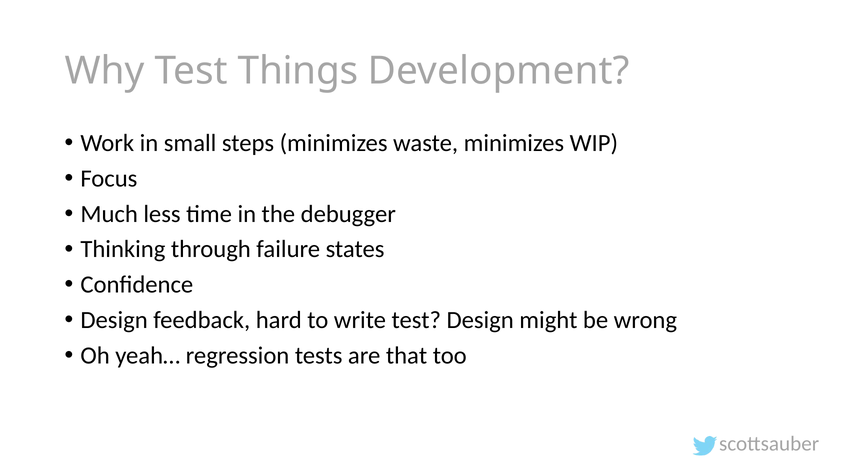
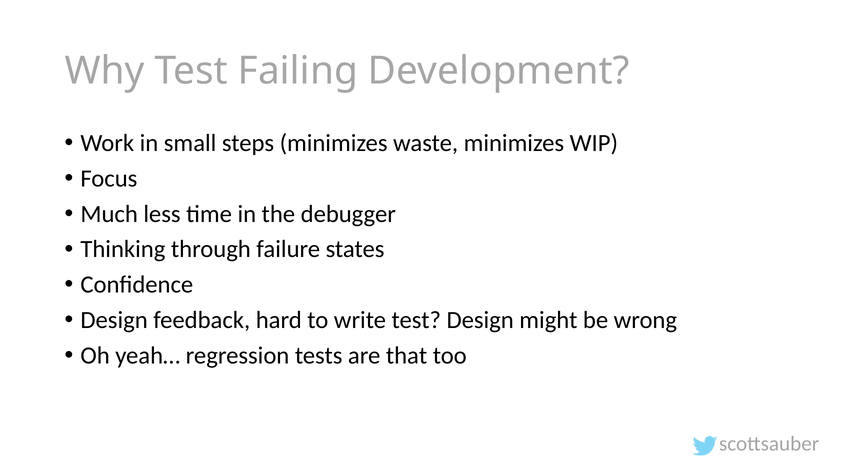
Things: Things -> Failing (298, 71)
